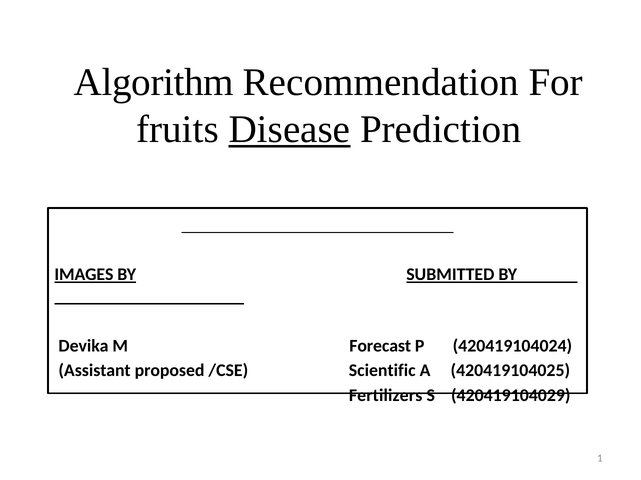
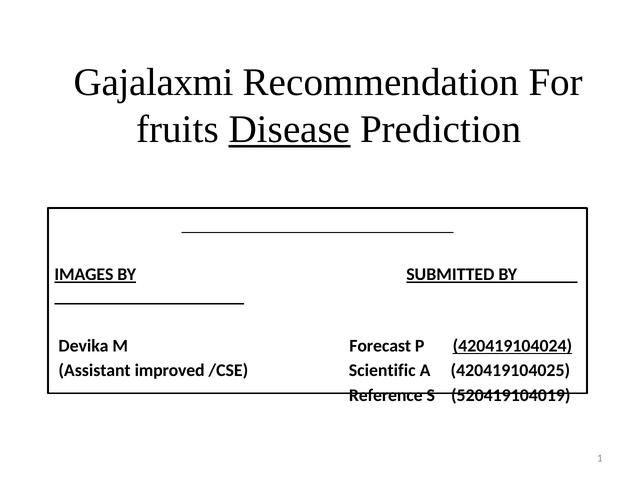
Algorithm: Algorithm -> Gajalaxmi (154, 83)
420419104024 underline: none -> present (512, 346)
proposed: proposed -> improved (170, 371)
Fertilizers: Fertilizers -> Reference (386, 396)
420419104029: 420419104029 -> 520419104019 (511, 396)
